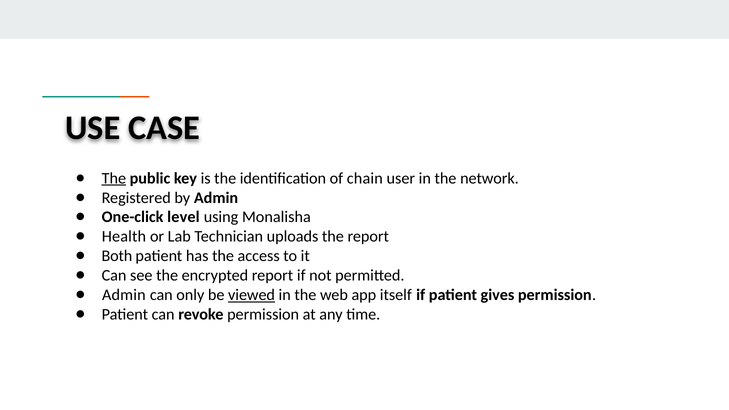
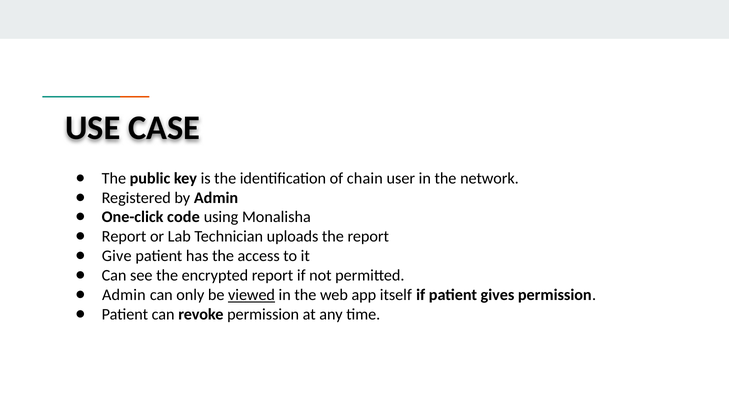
The underline: present -> none (114, 178)
level: level -> code (183, 217)
Health: Health -> Report (124, 237)
Both: Both -> Give (117, 256)
